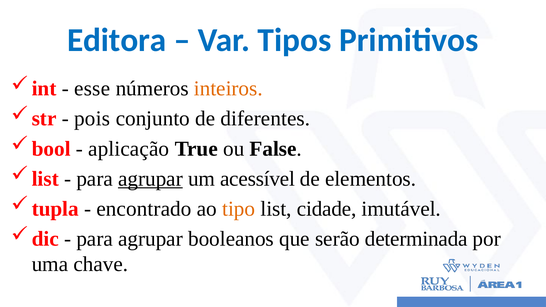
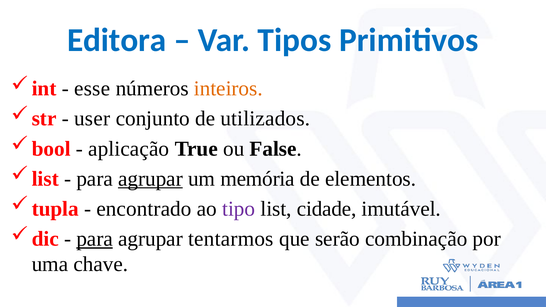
pois: pois -> user (92, 119)
diferentes: diferentes -> utilizados (265, 119)
acessível: acessível -> memória (258, 179)
tipo colour: orange -> purple (239, 209)
para underline: none -> present (95, 239)
booleanos: booleanos -> tentarmos (231, 239)
determinada: determinada -> combinação (416, 239)
